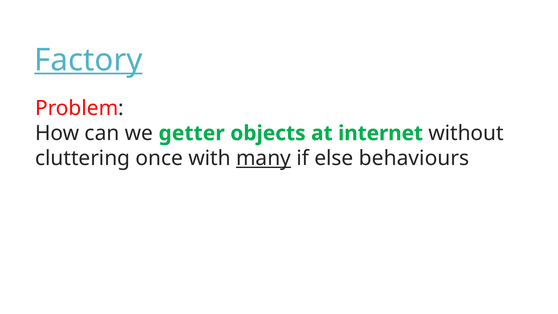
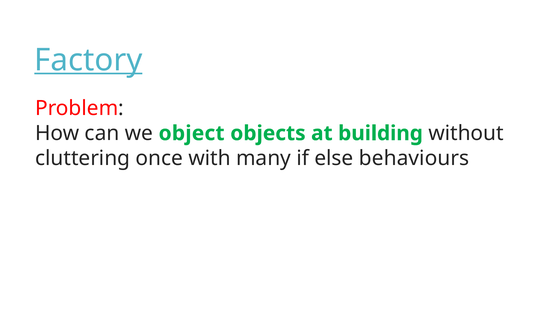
getter: getter -> object (192, 133)
internet: internet -> building (381, 133)
many underline: present -> none (264, 158)
